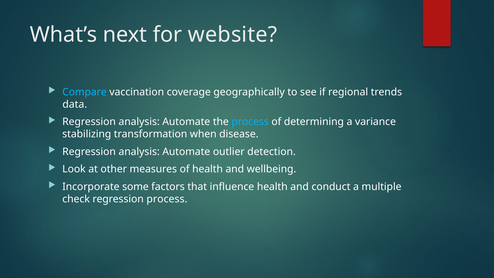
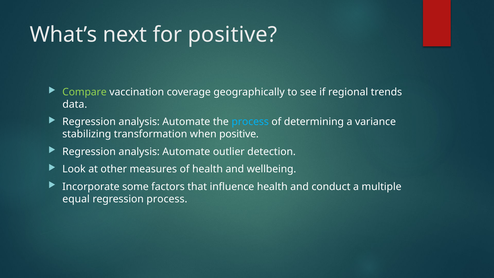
for website: website -> positive (233, 35)
Compare colour: light blue -> light green (84, 92)
when disease: disease -> positive (239, 134)
check: check -> equal (76, 199)
